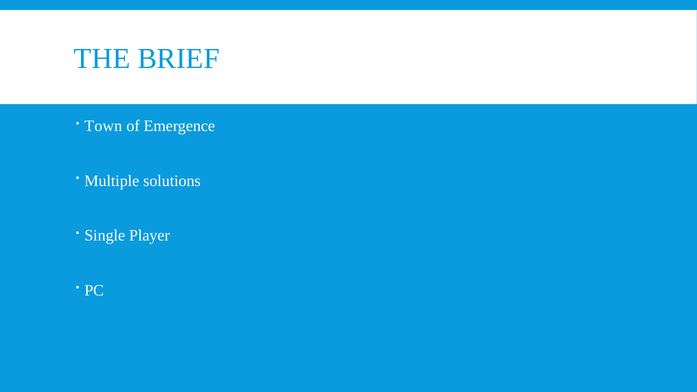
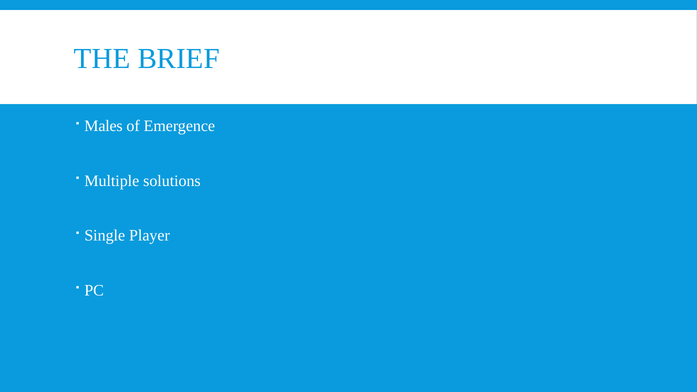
Town: Town -> Males (104, 126)
